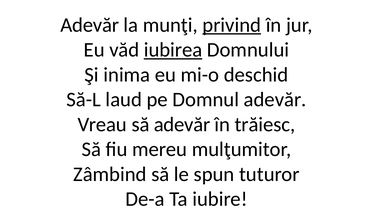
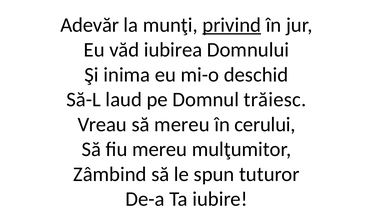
iubirea underline: present -> none (173, 50)
Domnul adevăr: adevăr -> trăiesc (275, 100)
să adevăr: adevăr -> mereu (182, 124)
trăiesc: trăiesc -> cerului (265, 124)
